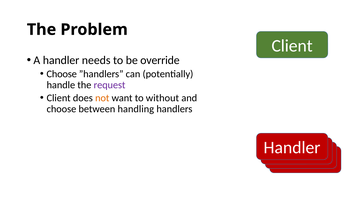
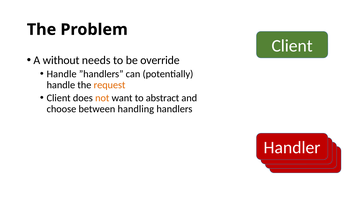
A handler: handler -> without (61, 60)
Choose: Choose -> Handle (62, 74)
request colour: purple -> orange (110, 85)
without: without -> abstract (163, 98)
